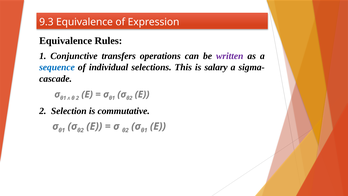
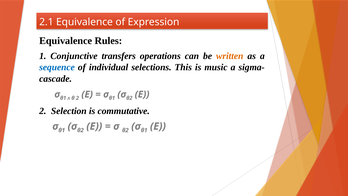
9.3: 9.3 -> 2.1 (46, 22)
written colour: purple -> orange (230, 56)
salary: salary -> music (216, 67)
